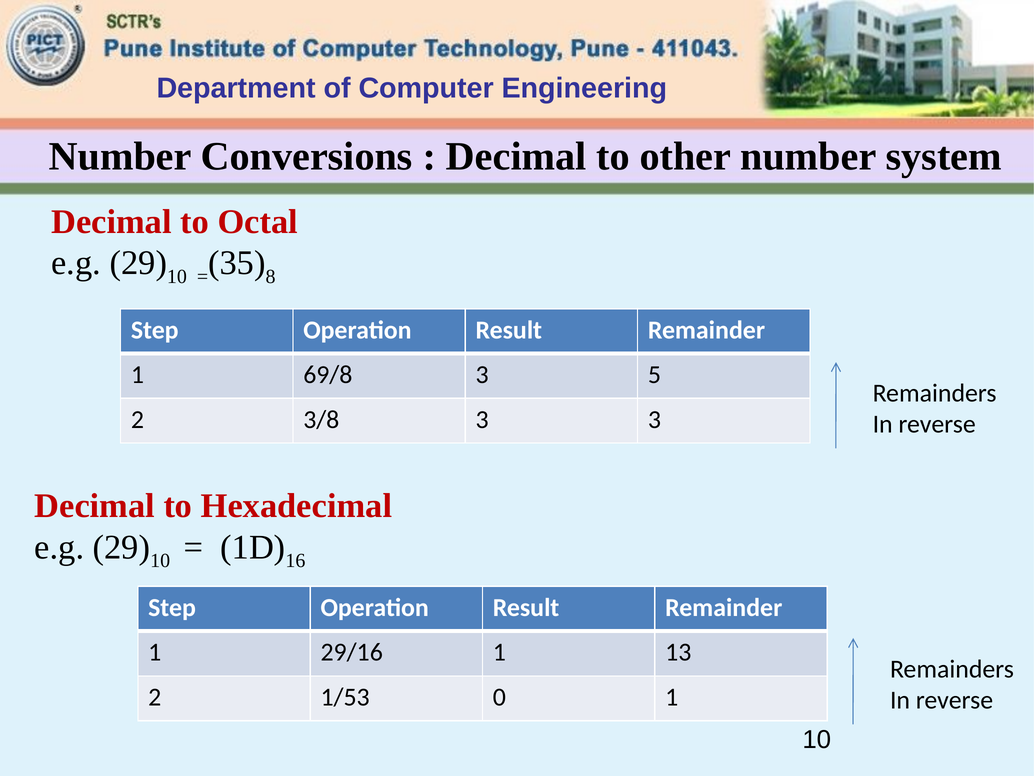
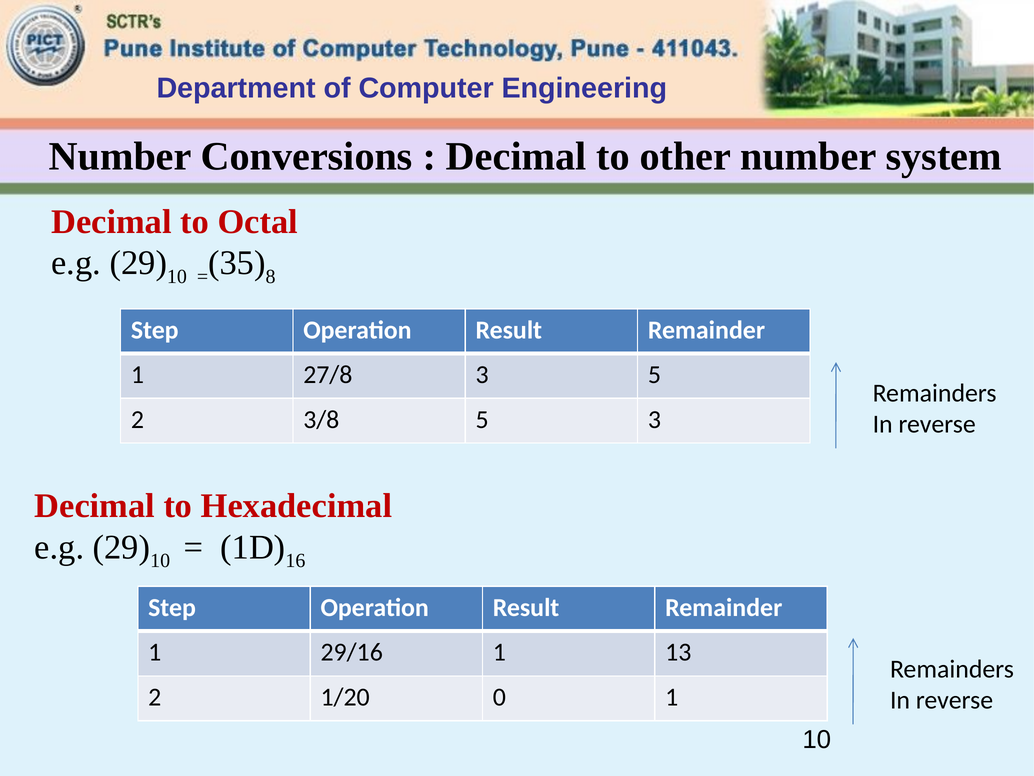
69/8: 69/8 -> 27/8 (328, 375)
3/8 3: 3 -> 5 (482, 419)
1/53: 1/53 -> 1/20 (345, 697)
